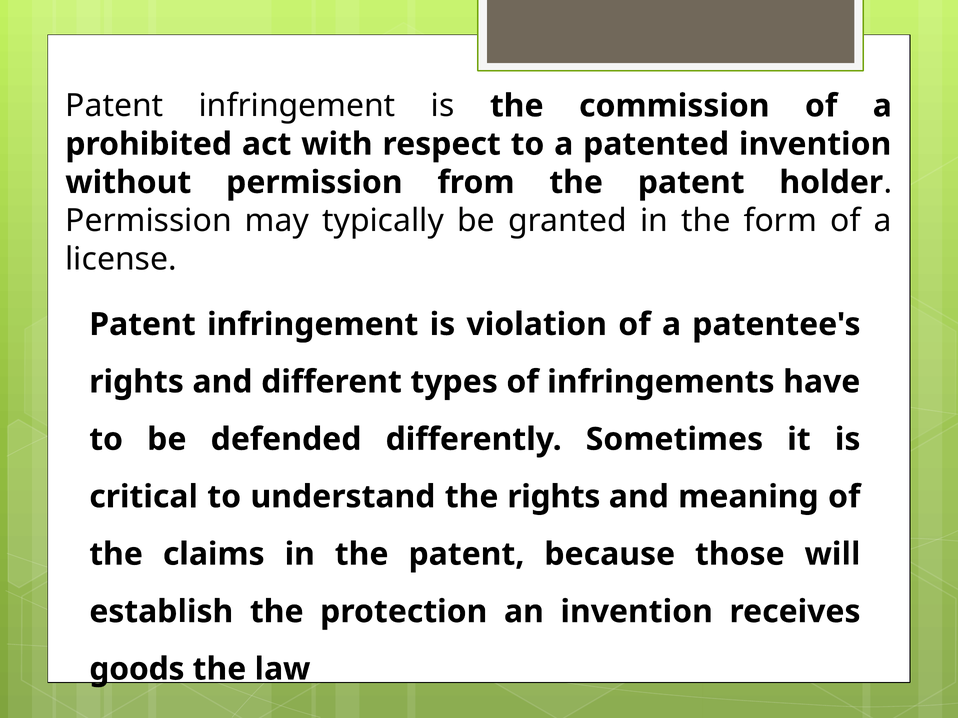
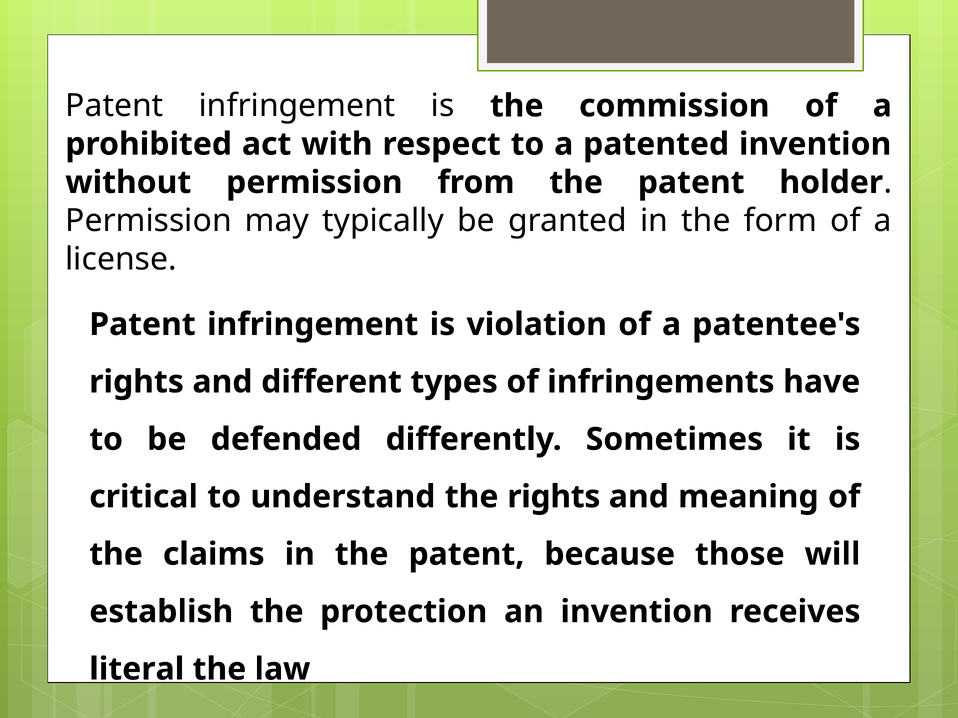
goods: goods -> literal (137, 670)
